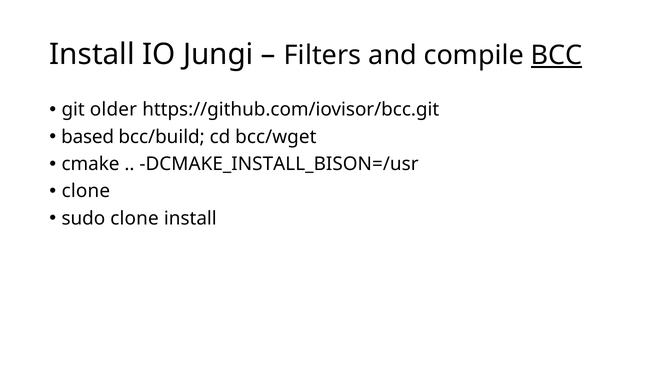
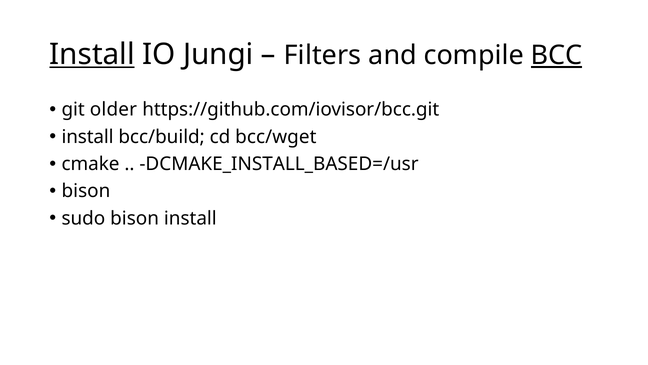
Install underline: none -> present (92, 54)
based: based -> install (88, 137)
DCMAKE_INSTALL_BISON=/usr: DCMAKE_INSTALL_BISON=/usr -> DCMAKE_INSTALL_BASED=/usr (279, 164)
clone: clone -> bison (86, 191)
sudo clone: clone -> bison (135, 218)
